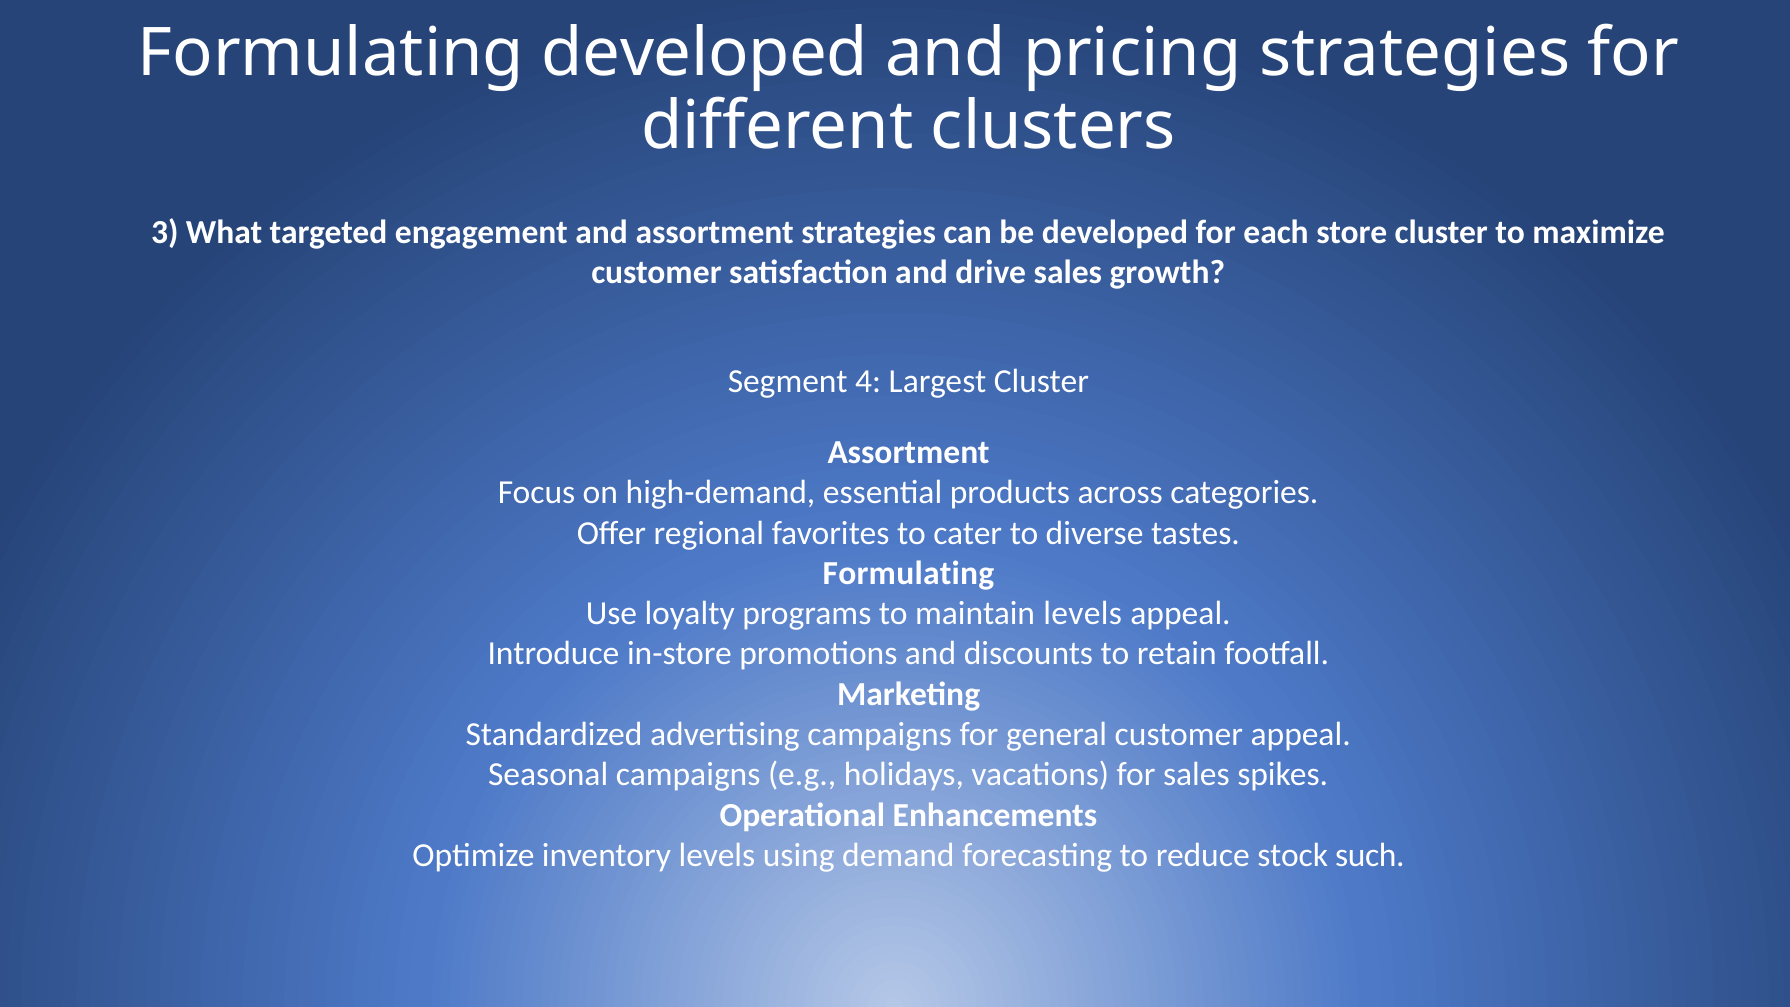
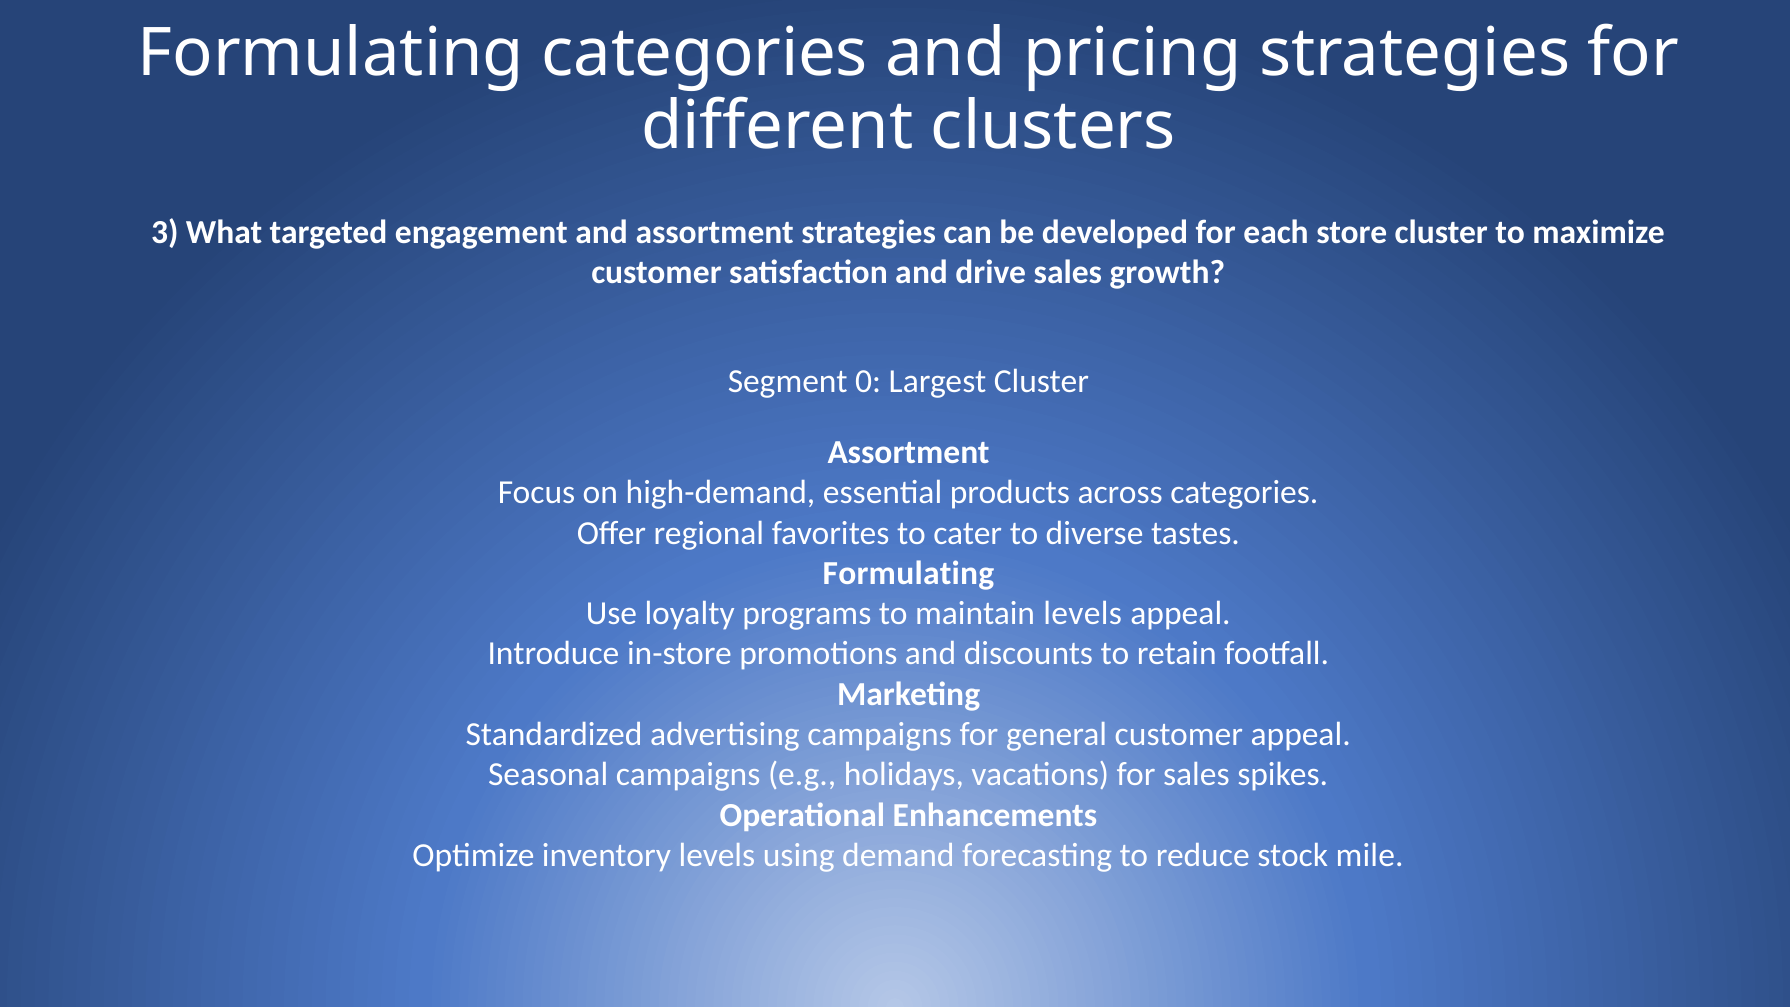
Formulating developed: developed -> categories (705, 53)
4: 4 -> 0 (868, 381)
such: such -> mile (1370, 855)
